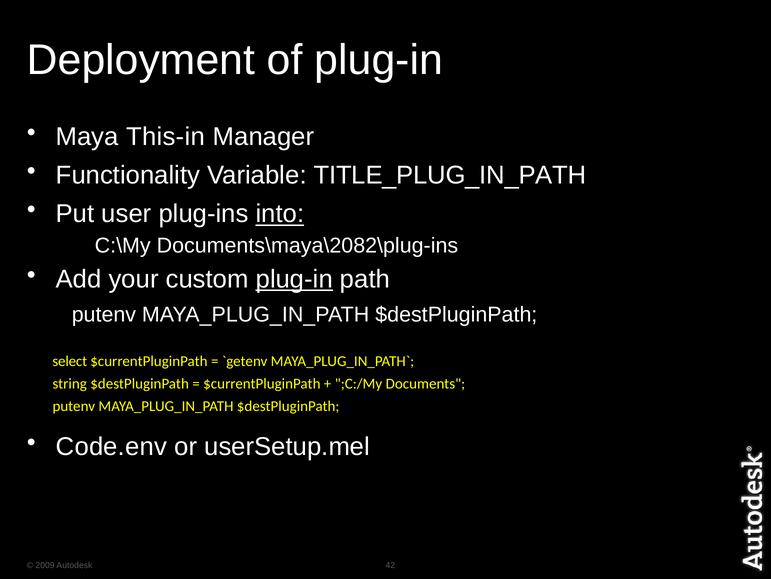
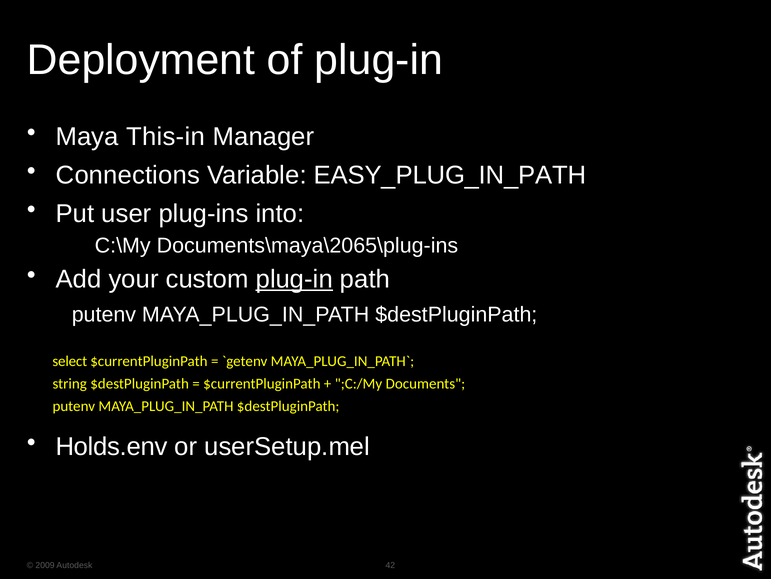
Functionality: Functionality -> Connections (128, 175)
TITLE_PLUG_IN_PATH: TITLE_PLUG_IN_PATH -> EASY_PLUG_IN_PATH (450, 175)
into underline: present -> none (280, 214)
Documents\maya\2082\plug-ins: Documents\maya\2082\plug-ins -> Documents\maya\2065\plug-ins (307, 246)
Code.env: Code.env -> Holds.env (112, 446)
